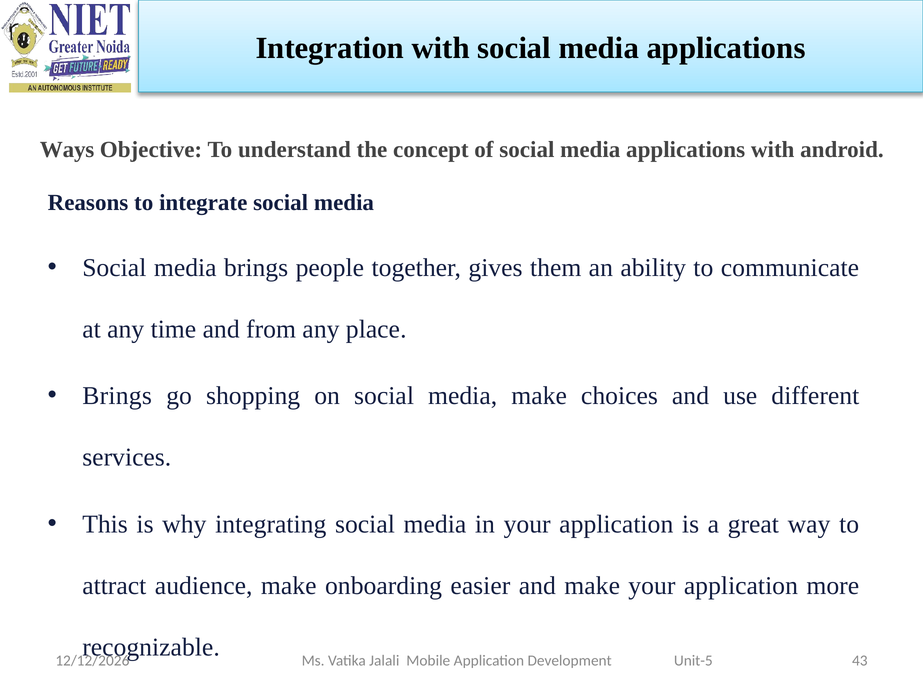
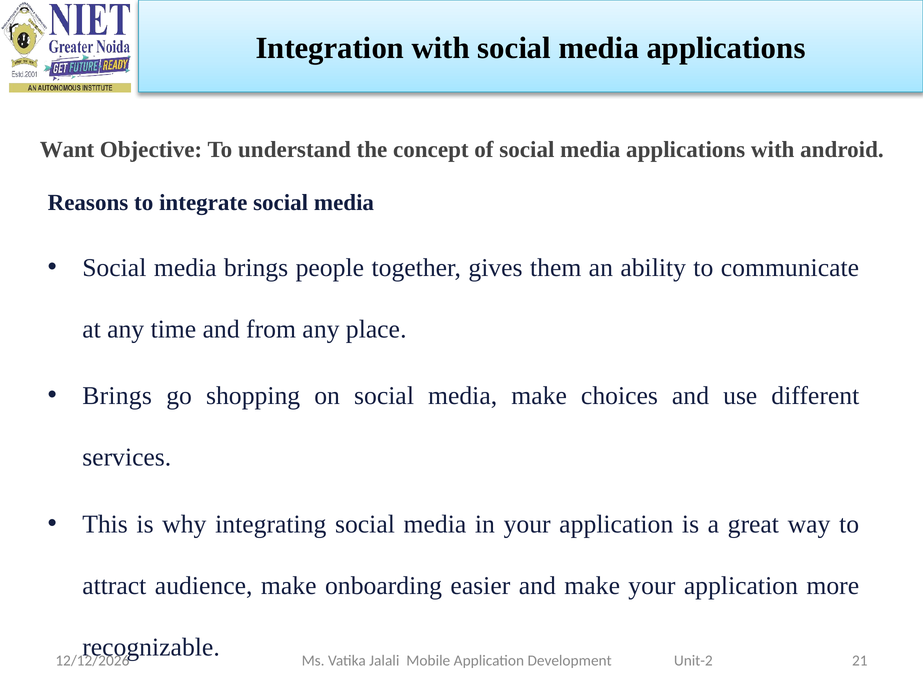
Ways: Ways -> Want (67, 150)
43: 43 -> 21 (860, 661)
Unit-5: Unit-5 -> Unit-2 (693, 661)
